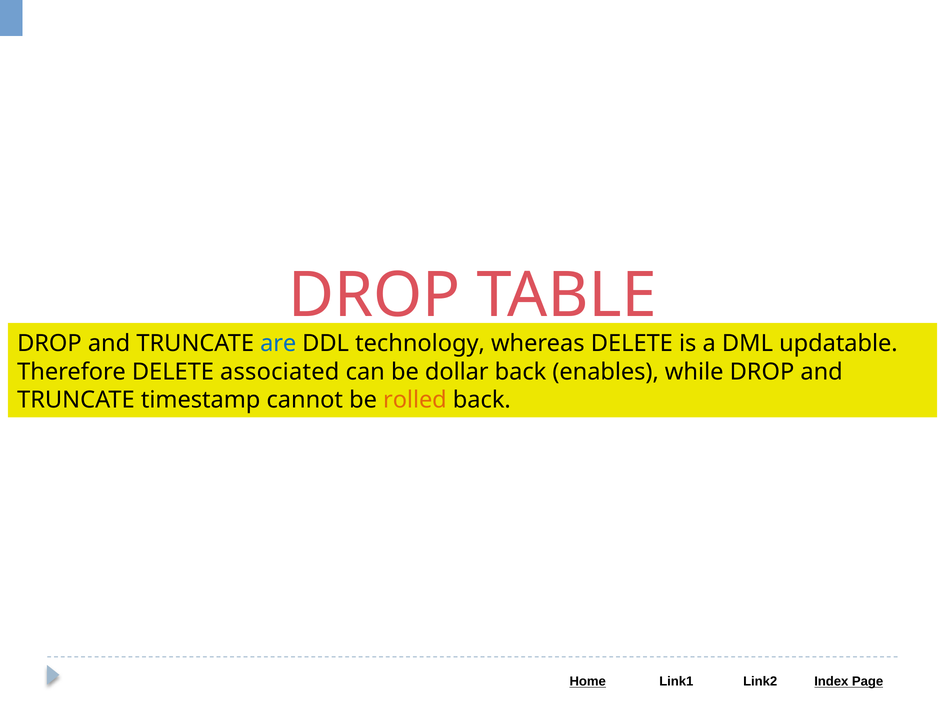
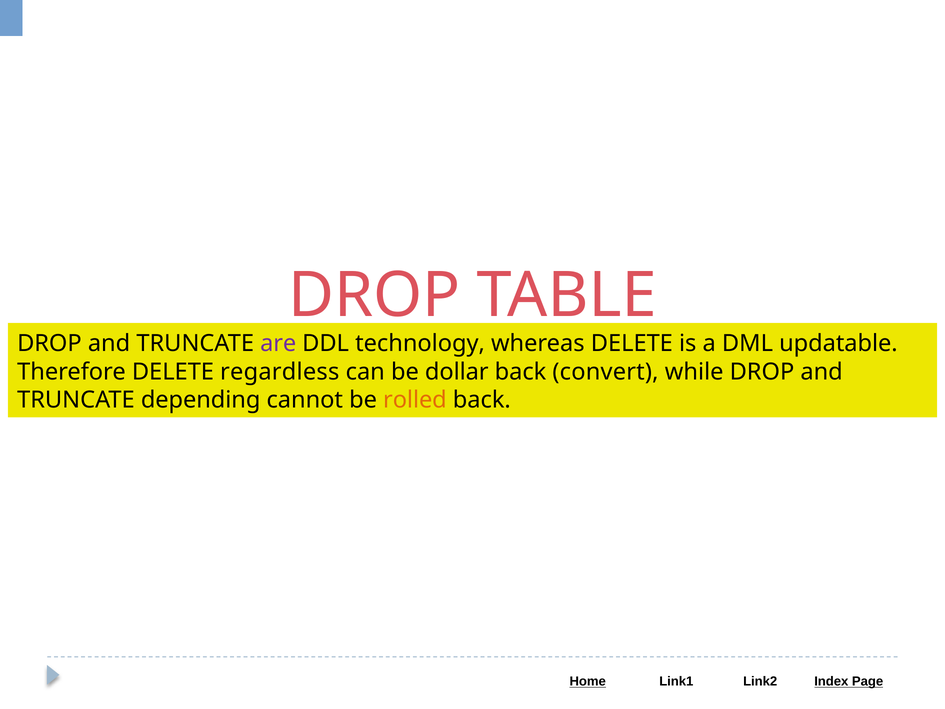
are colour: blue -> purple (278, 343)
associated: associated -> regardless (280, 372)
enables: enables -> convert (606, 372)
timestamp: timestamp -> depending (201, 400)
